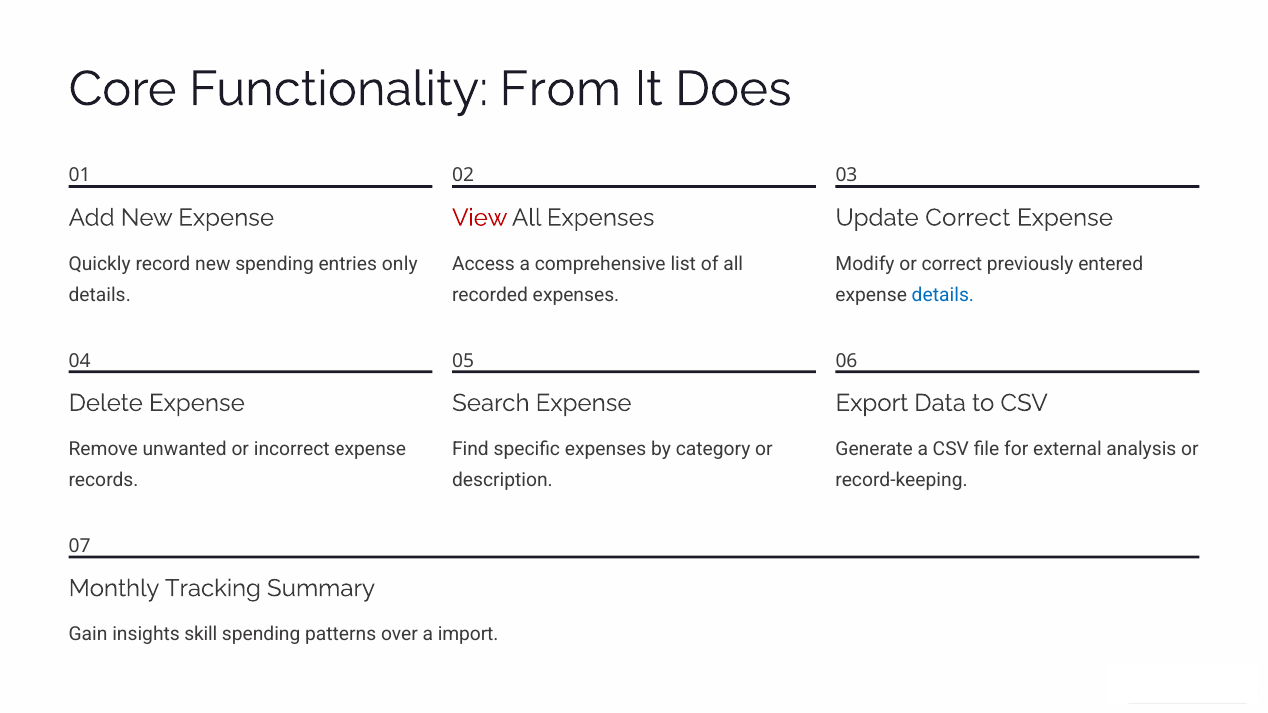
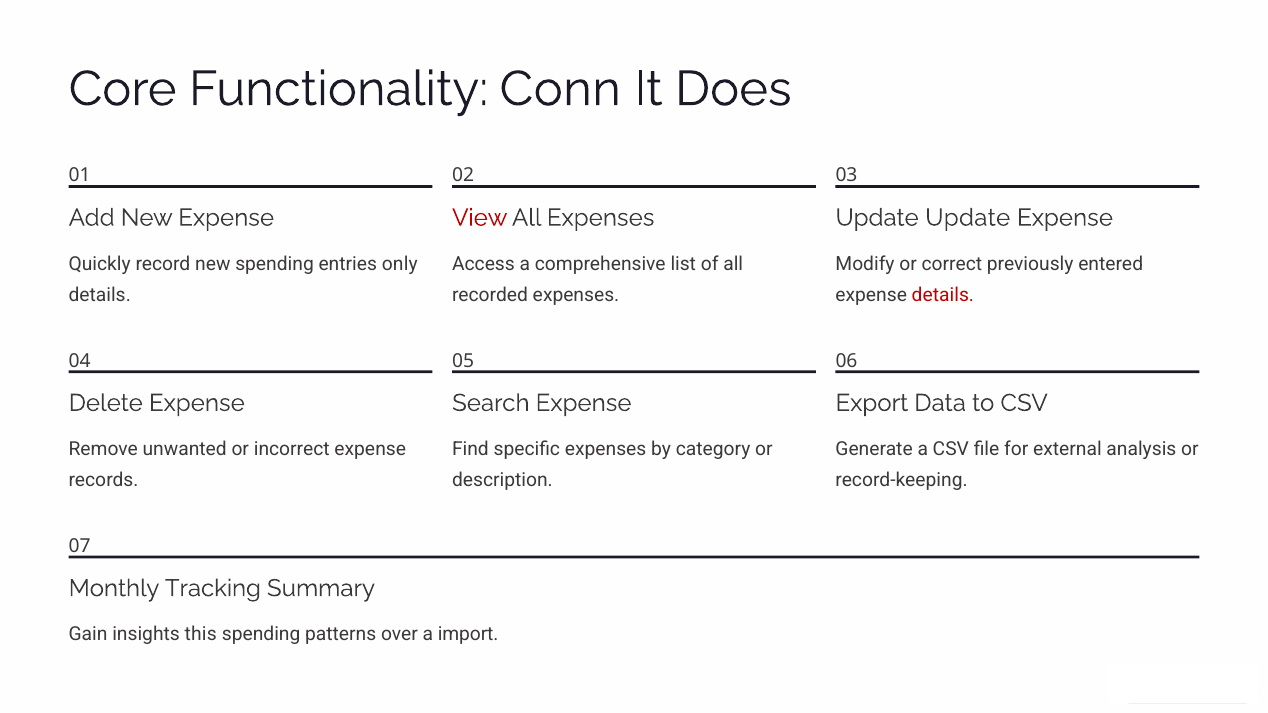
From: From -> Conn (560, 89)
Update Correct: Correct -> Update (968, 218)
details colour: blue -> red (943, 295)
skill: skill -> this (201, 635)
